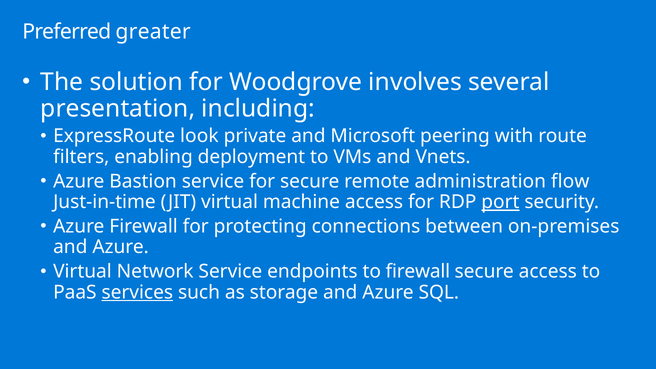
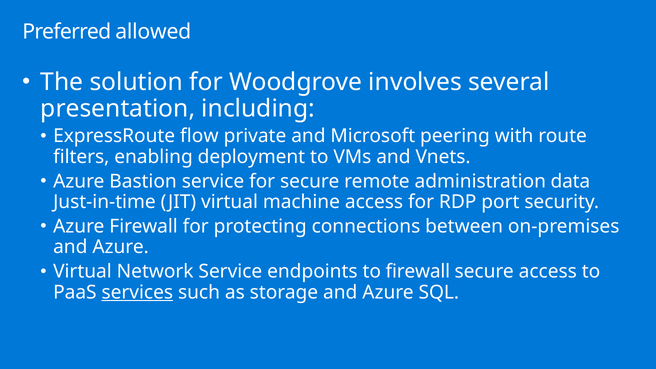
greater: greater -> allowed (153, 32)
look: look -> flow (199, 136)
flow: flow -> data (570, 181)
port underline: present -> none (500, 202)
